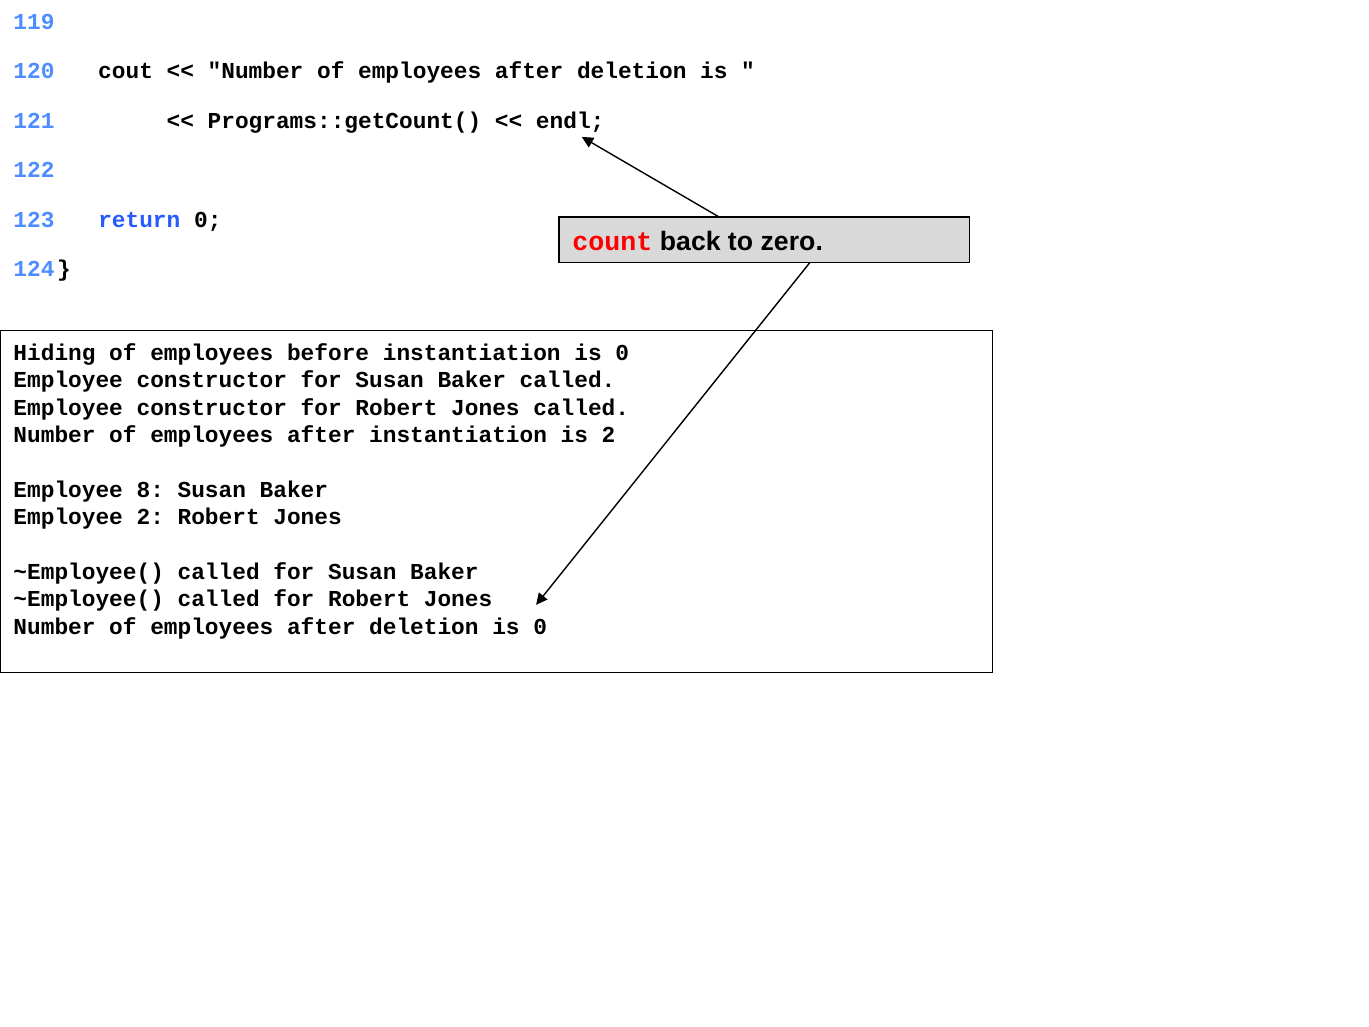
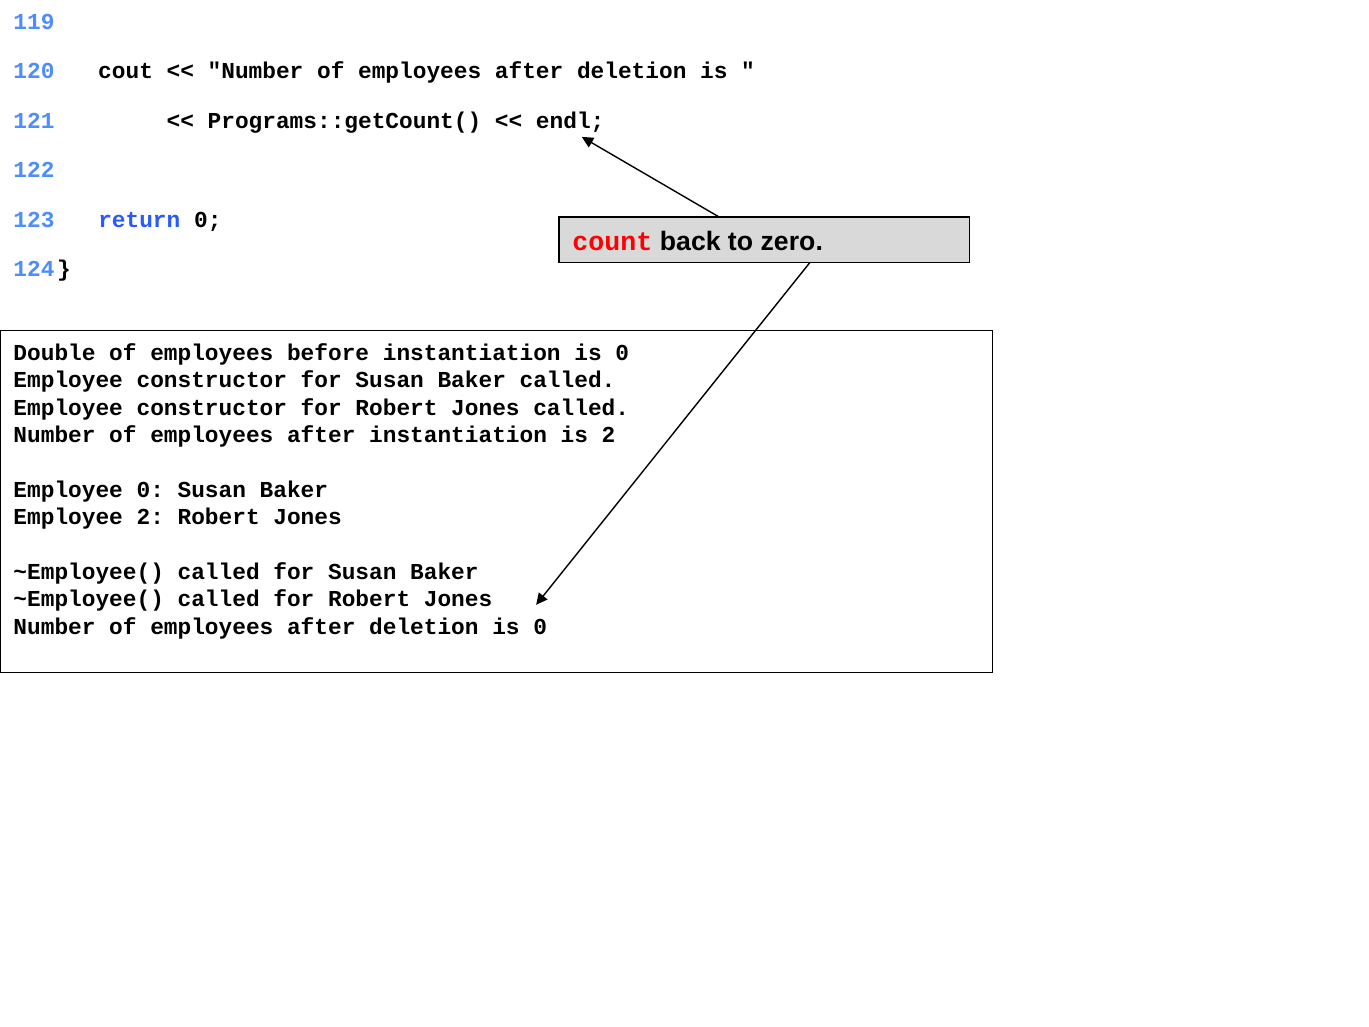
Hiding: Hiding -> Double (55, 353)
Employee 8: 8 -> 0 (150, 490)
